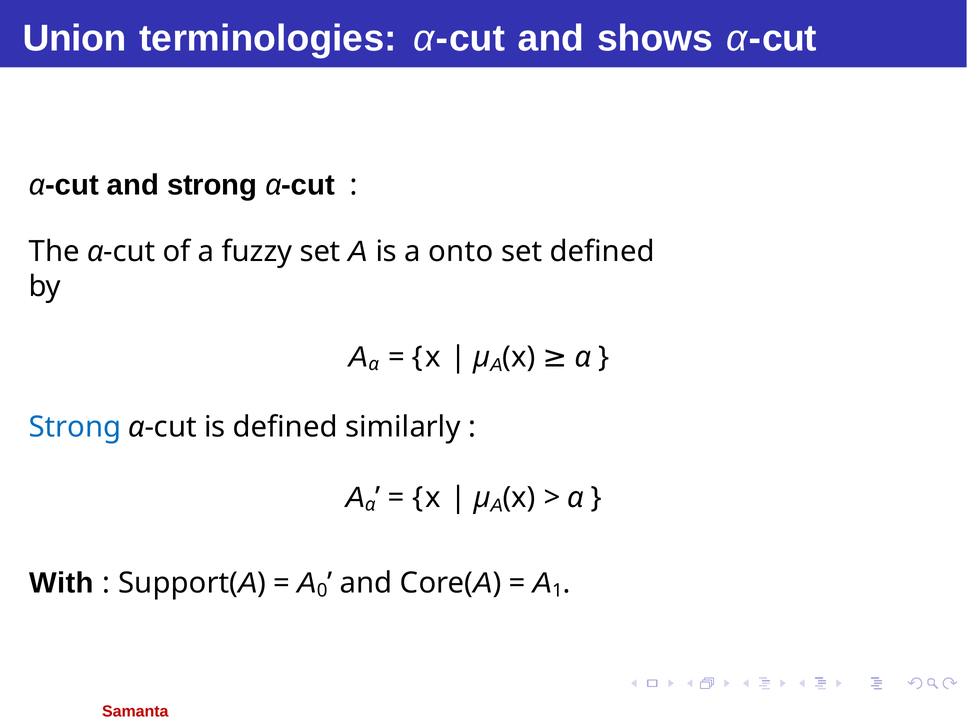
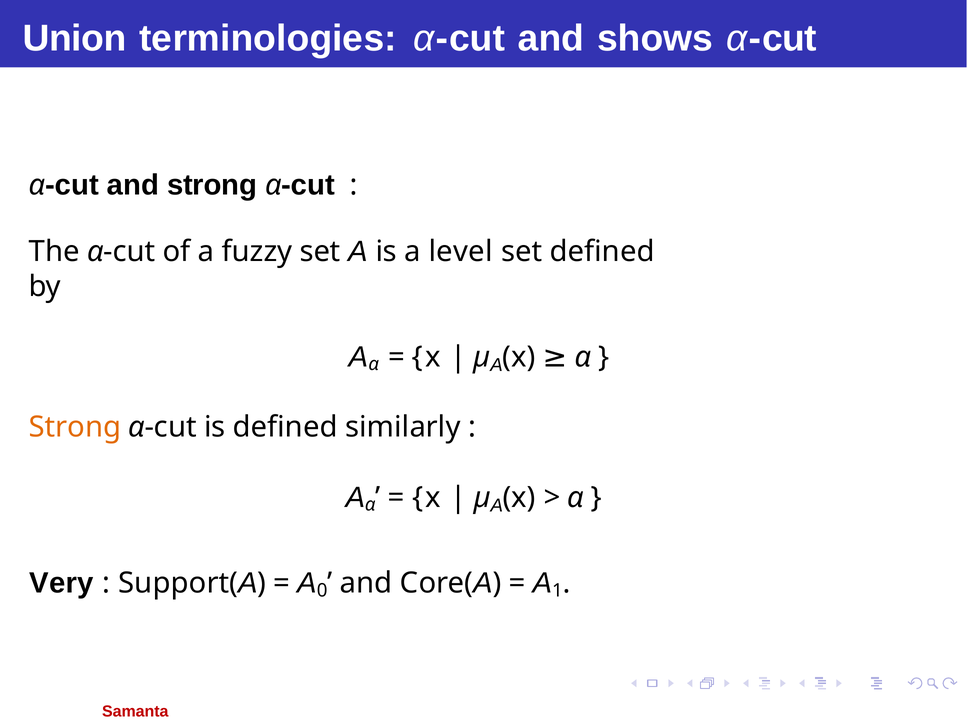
onto: onto -> level (461, 251)
Strong colour: blue -> orange (75, 427)
With: With -> Very (61, 583)
